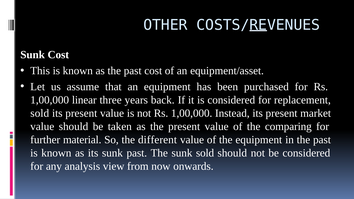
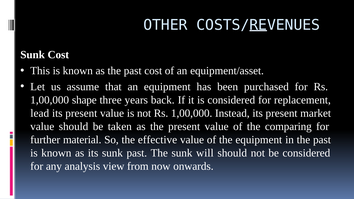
linear: linear -> shape (84, 100)
sold: sold -> lead (40, 113)
different: different -> effective (158, 140)
sunk sold: sold -> will (205, 153)
